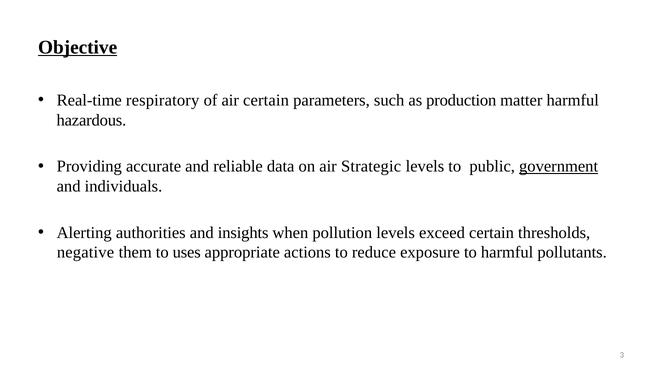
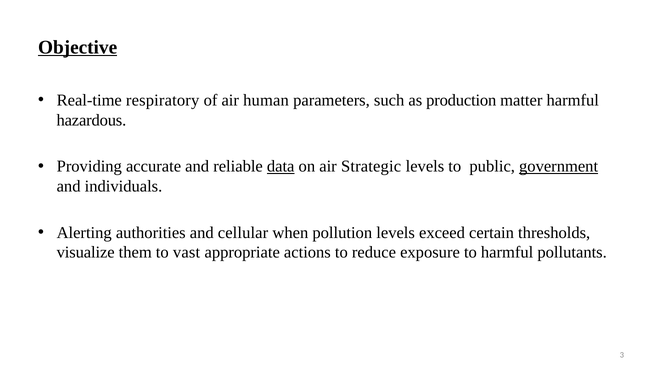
air certain: certain -> human (266, 100)
data underline: none -> present (281, 167)
insights: insights -> cellular (243, 233)
negative: negative -> visualize (86, 253)
uses: uses -> vast (187, 253)
